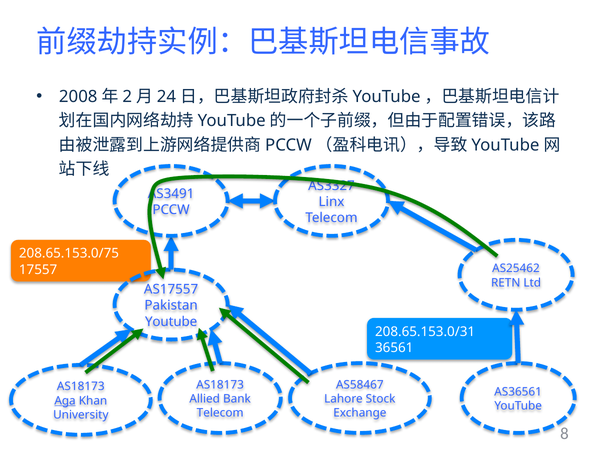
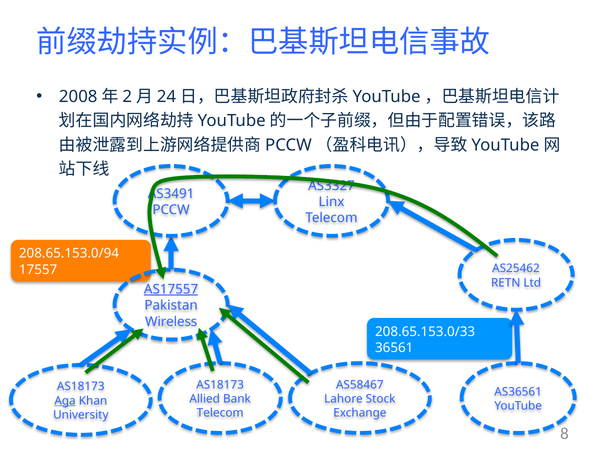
208.65.153.0/75: 208.65.153.0/75 -> 208.65.153.0/94 (69, 253)
AS17557 underline: none -> present (171, 289)
Youtube: Youtube -> Wireless (171, 321)
208.65.153.0/31: 208.65.153.0/31 -> 208.65.153.0/33 (425, 331)
